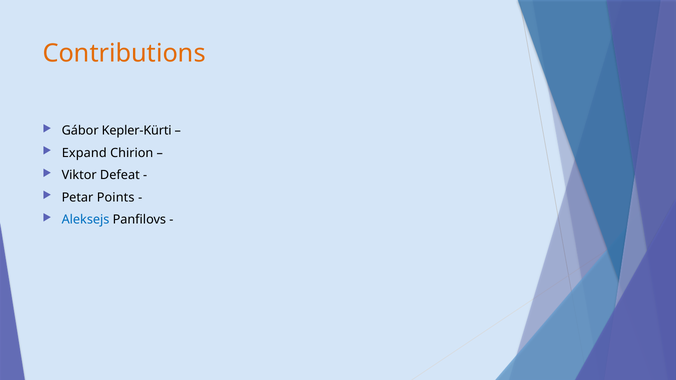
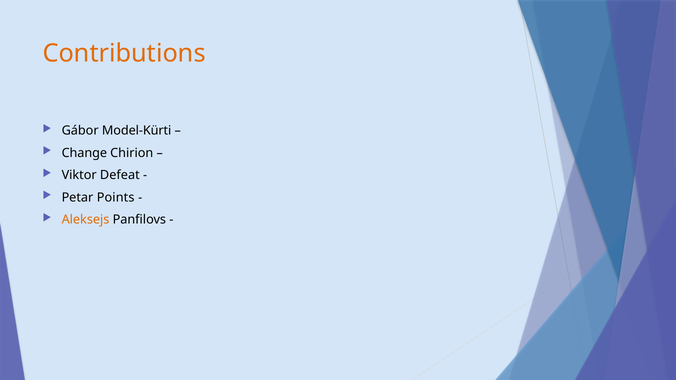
Kepler-Kürti: Kepler-Kürti -> Model-Kürti (137, 131)
Expand: Expand -> Change (84, 153)
Aleksejs colour: blue -> orange (86, 220)
